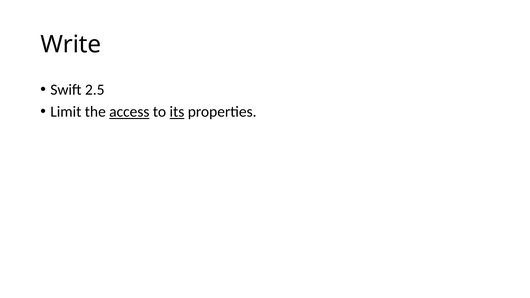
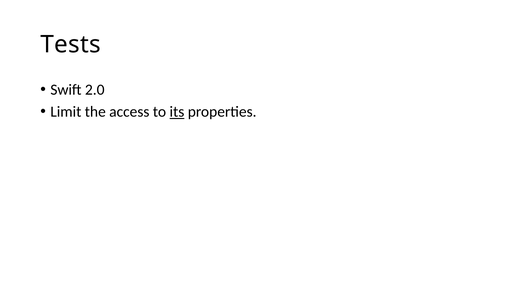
Write: Write -> Tests (71, 45)
2.5: 2.5 -> 2.0 (95, 90)
access underline: present -> none (129, 112)
